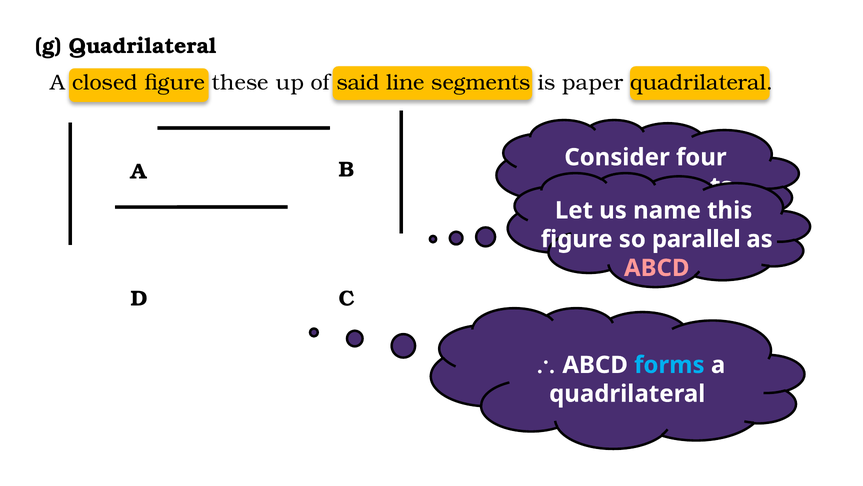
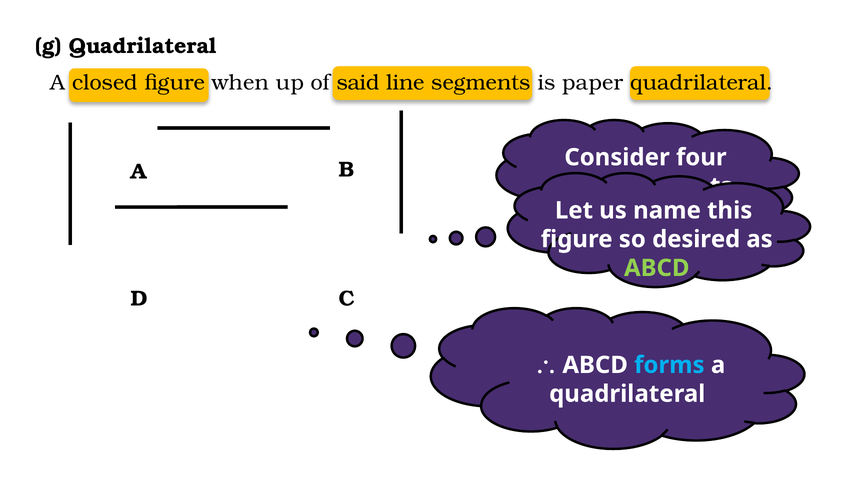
these: these -> when (240, 83)
parallel: parallel -> desired (696, 239)
ABCD colour: pink -> light green (657, 268)
